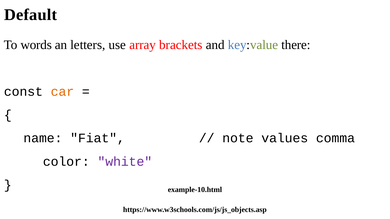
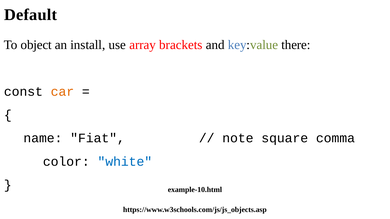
words: words -> object (36, 45)
letters: letters -> install (88, 45)
values: values -> square (285, 138)
white colour: purple -> blue (125, 162)
